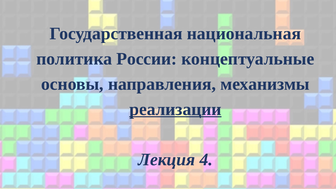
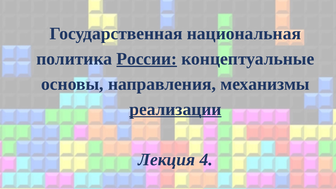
России underline: none -> present (147, 59)
